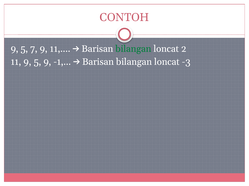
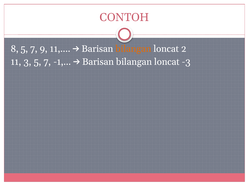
9: 9 -> 8 (15, 49)
bilangan colour: green -> orange (133, 49)
11 9: 9 -> 3 (27, 62)
9: 9 -> 7 (47, 62)
